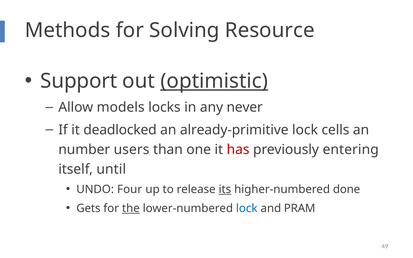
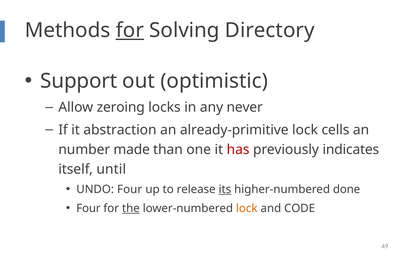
for underline: none -> present (130, 31)
Resource: Resource -> Directory (270, 31)
optimistic underline: present -> none (214, 81)
models: models -> zeroing (121, 107)
deadlocked: deadlocked -> abstraction (120, 130)
users: users -> made (132, 150)
entering: entering -> indicates (351, 150)
Gets: Gets -> Four (88, 208)
lock colour: blue -> orange (247, 208)
PRAM: PRAM -> CODE (300, 208)
